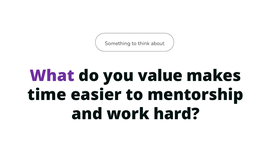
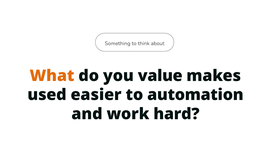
What colour: purple -> orange (52, 76)
time: time -> used (47, 95)
mentorship: mentorship -> automation (195, 95)
